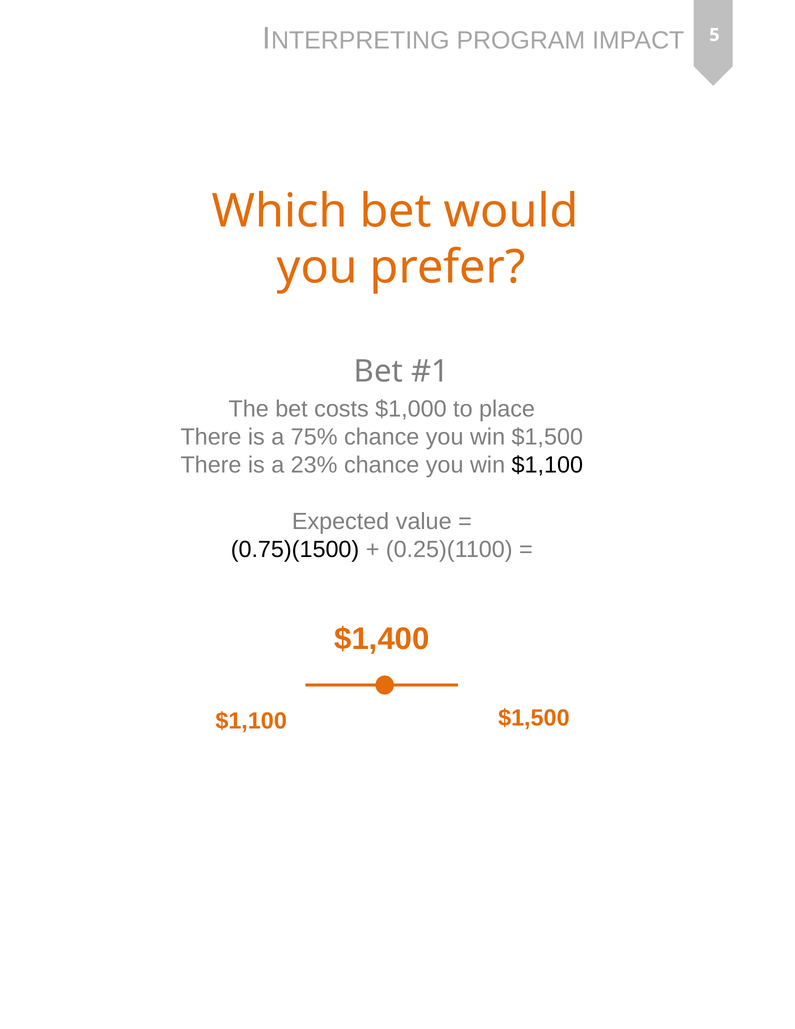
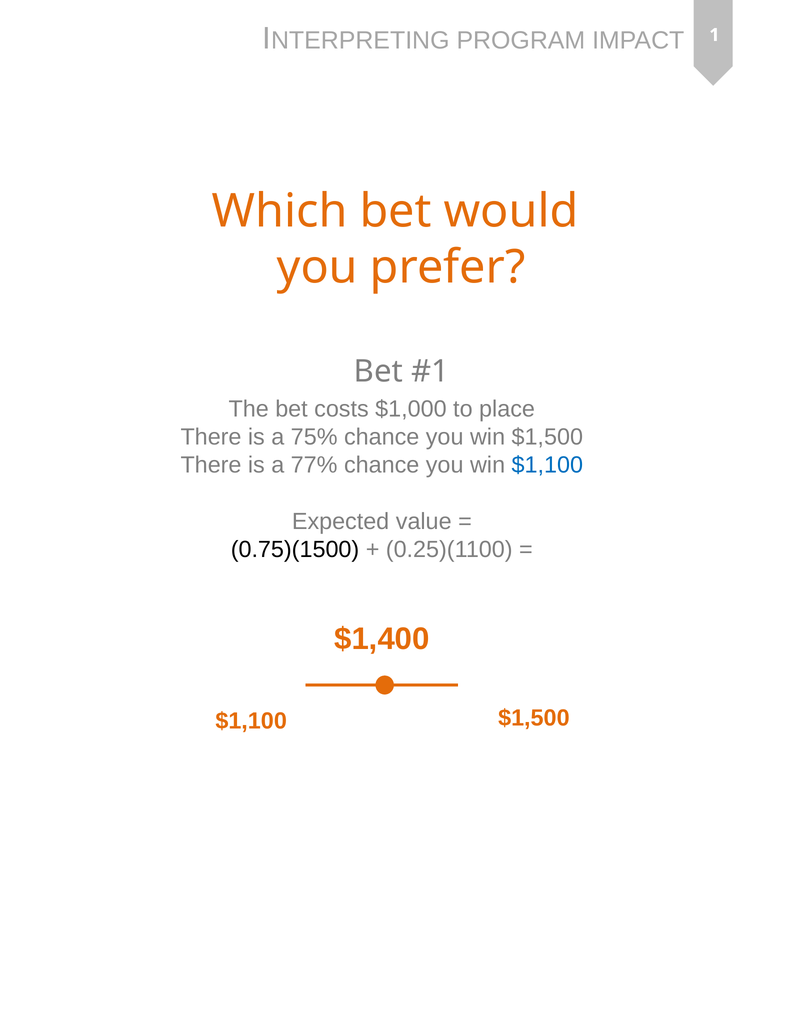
5: 5 -> 1 (714, 35)
23%: 23% -> 77% (314, 465)
$1,100 colour: black -> blue (547, 465)
